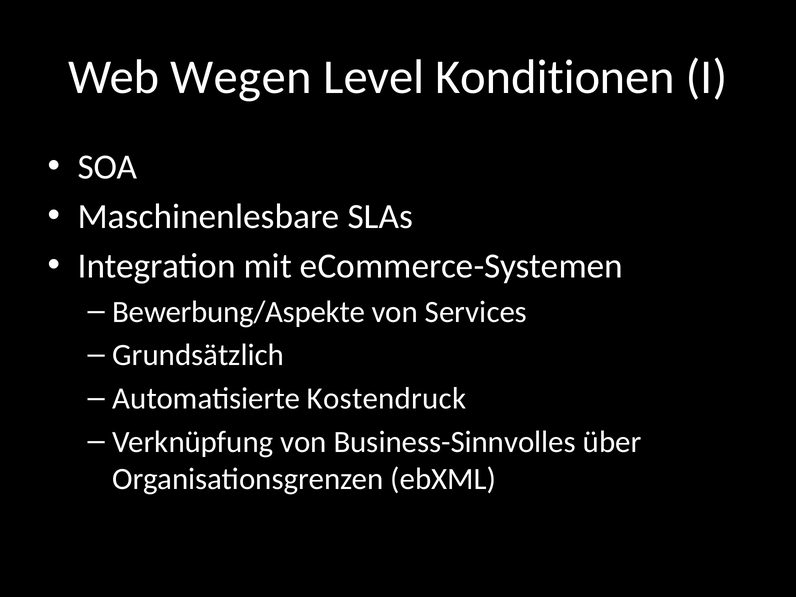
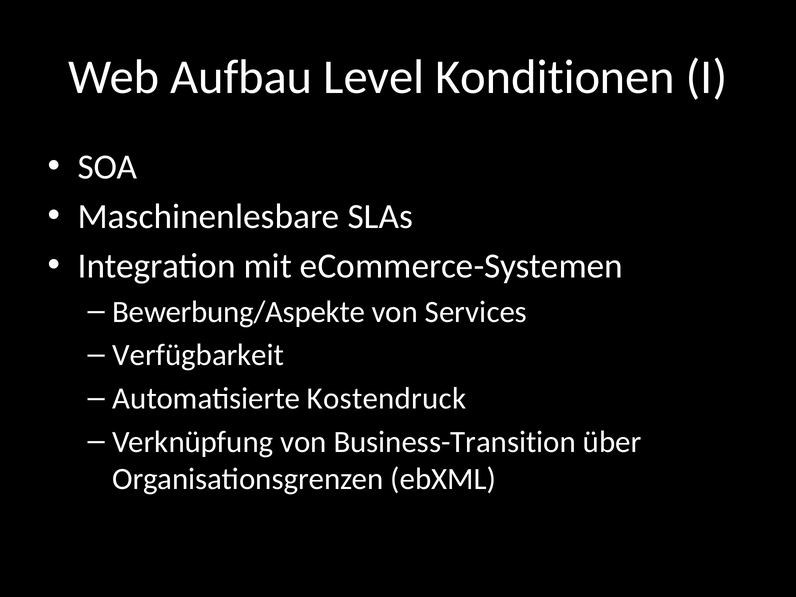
Wegen: Wegen -> Aufbau (241, 77)
Grundsätzlich: Grundsätzlich -> Verfügbarkeit (198, 355)
Business-Sinnvolles: Business-Sinnvolles -> Business-Transition (455, 442)
